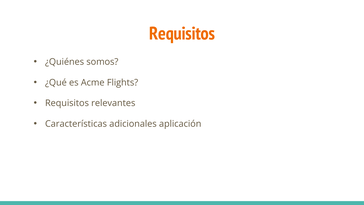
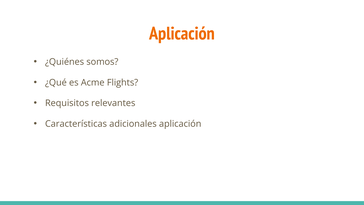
Requisitos: Requisitos -> Aplicación (182, 34)
